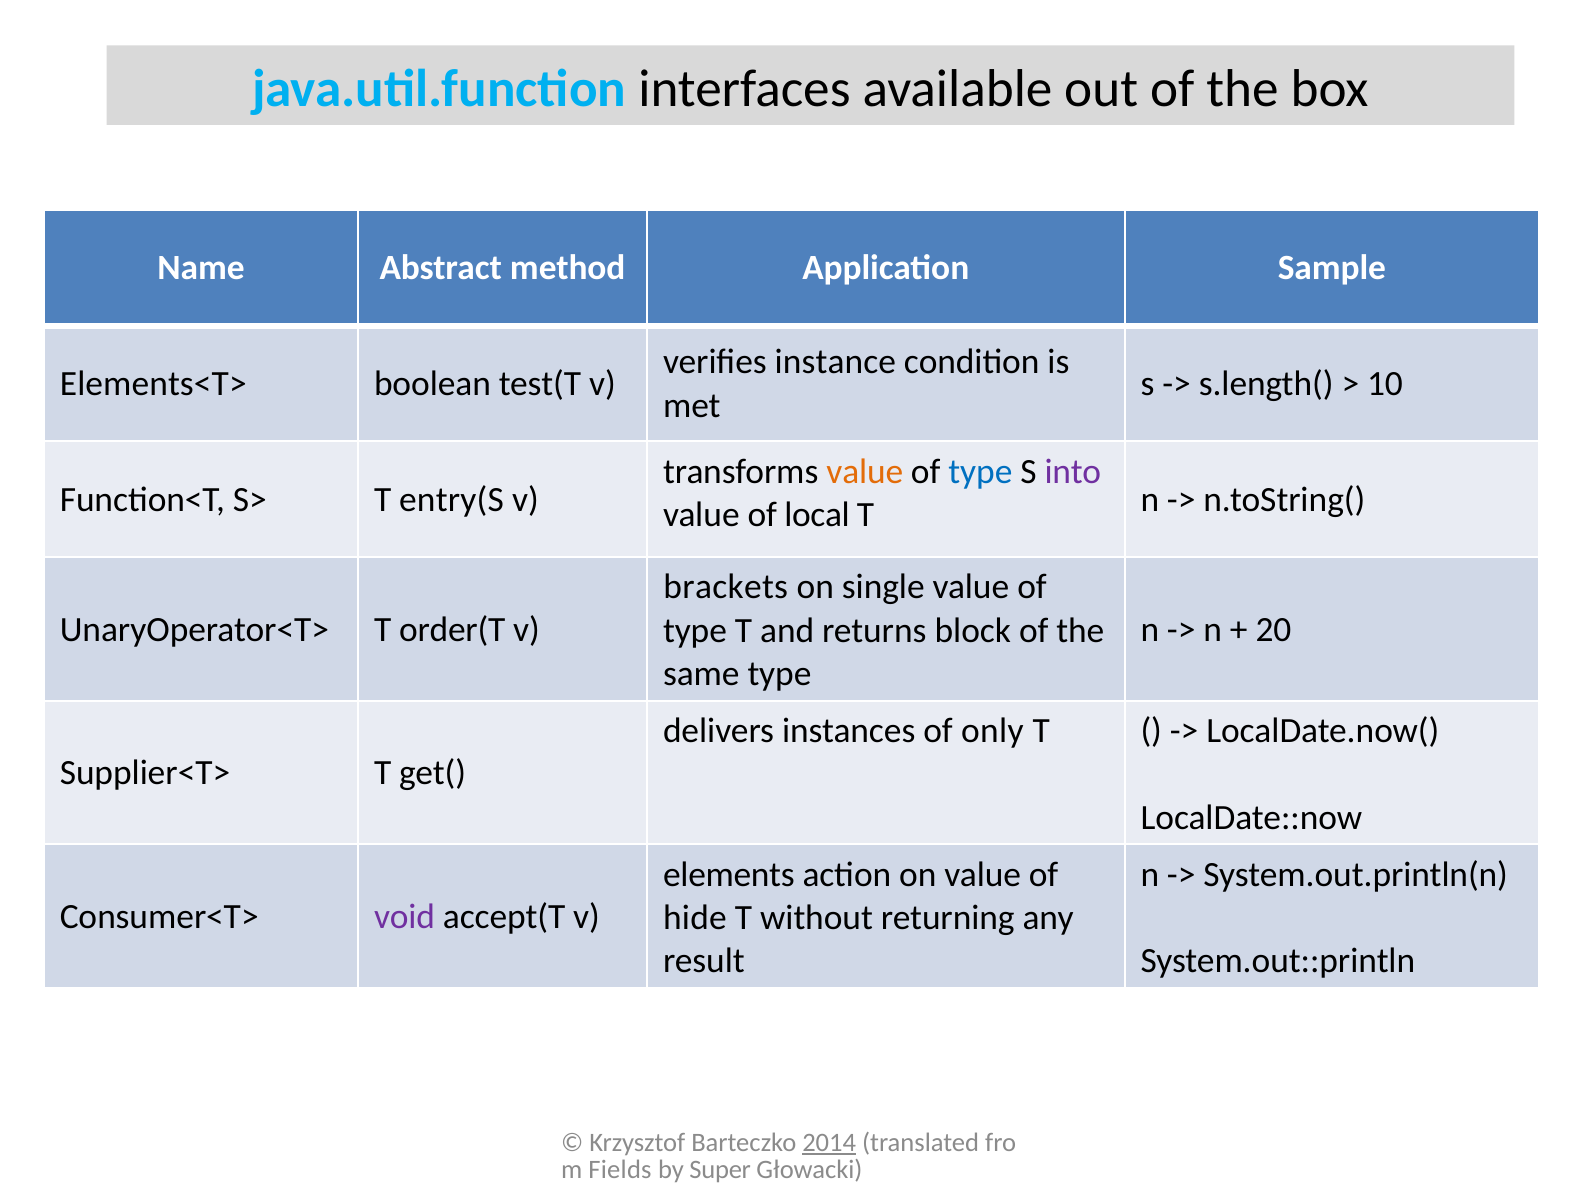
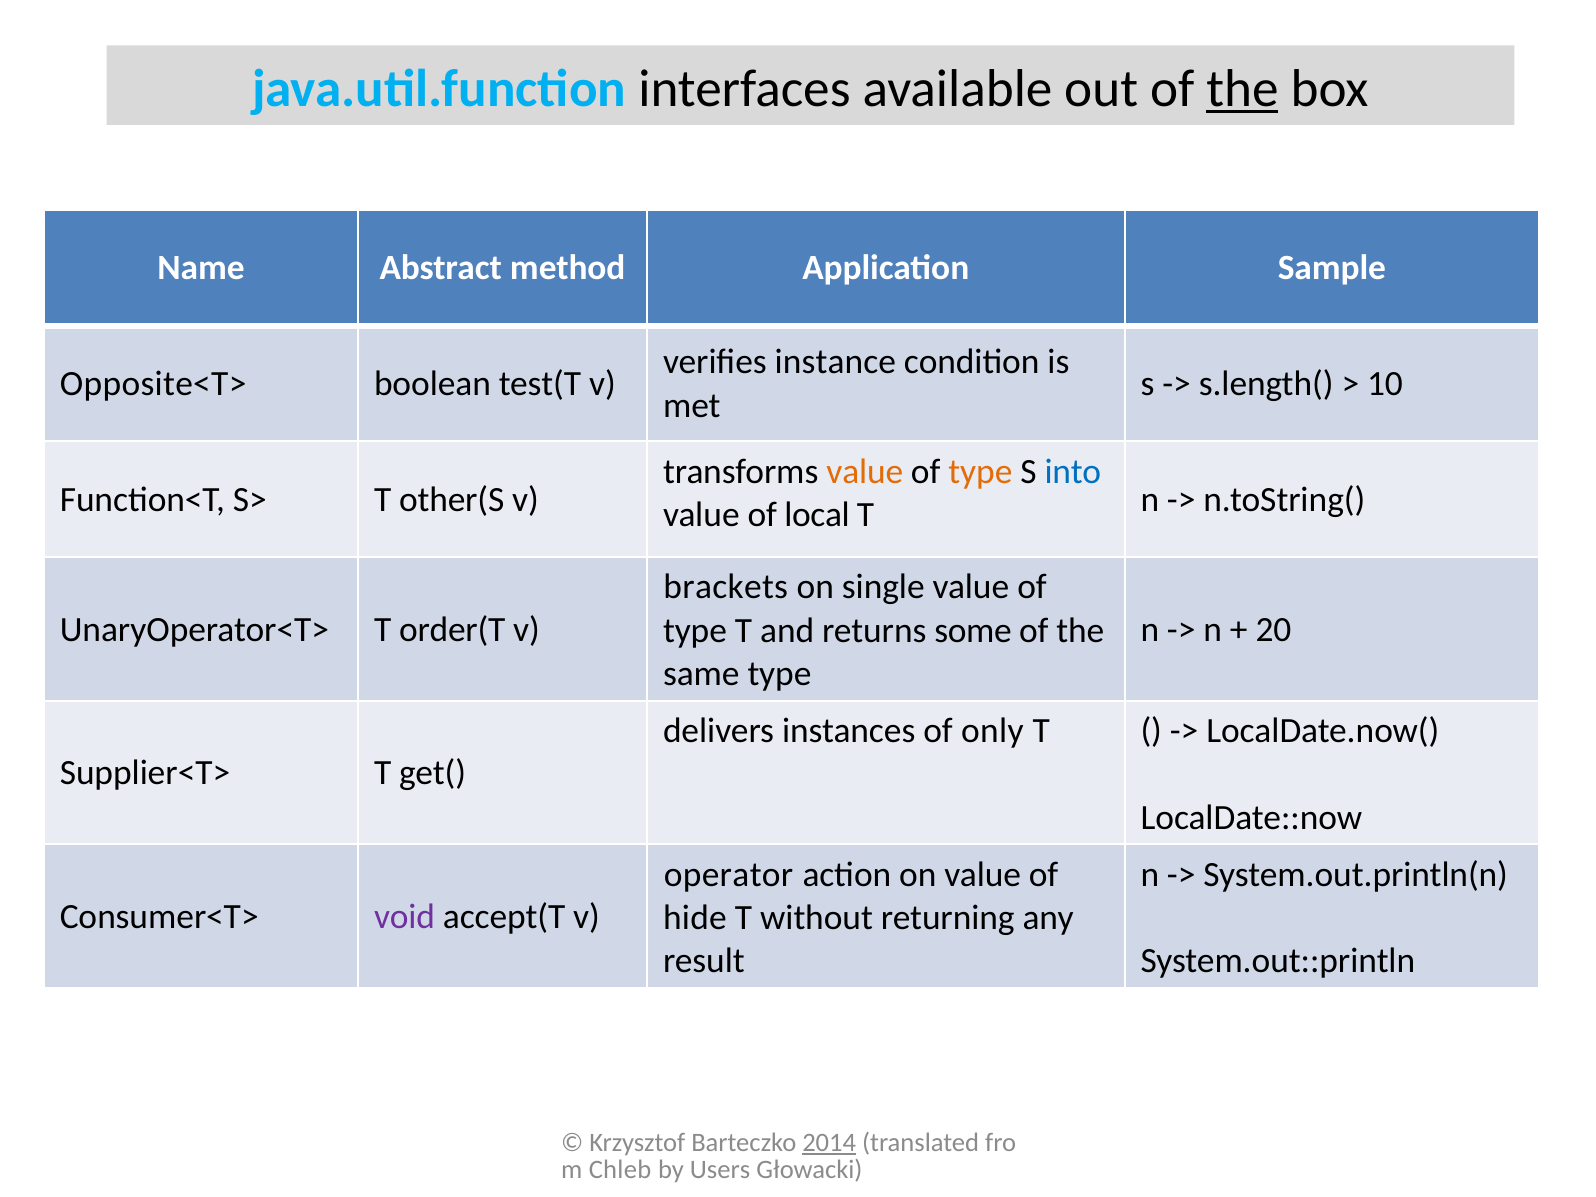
the underline: none -> present (1242, 89)
Elements<T>: Elements<T> -> Opposite<T> (153, 384)
type colour: blue -> orange (980, 472)
into colour: purple -> blue (1073, 472)
entry(S: entry(S -> other(S (452, 500)
block: block -> some (973, 631)
elements: elements -> operator (729, 874)
Fields: Fields -> Chleb (620, 1169)
Super: Super -> Users (720, 1169)
